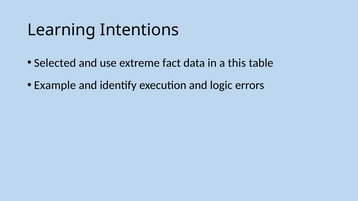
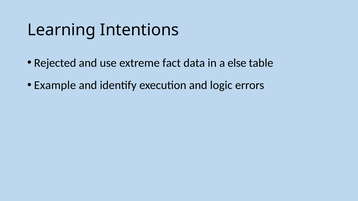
Selected: Selected -> Rejected (55, 63)
this: this -> else (237, 63)
